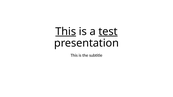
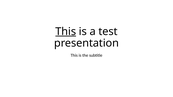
test underline: present -> none (108, 32)
